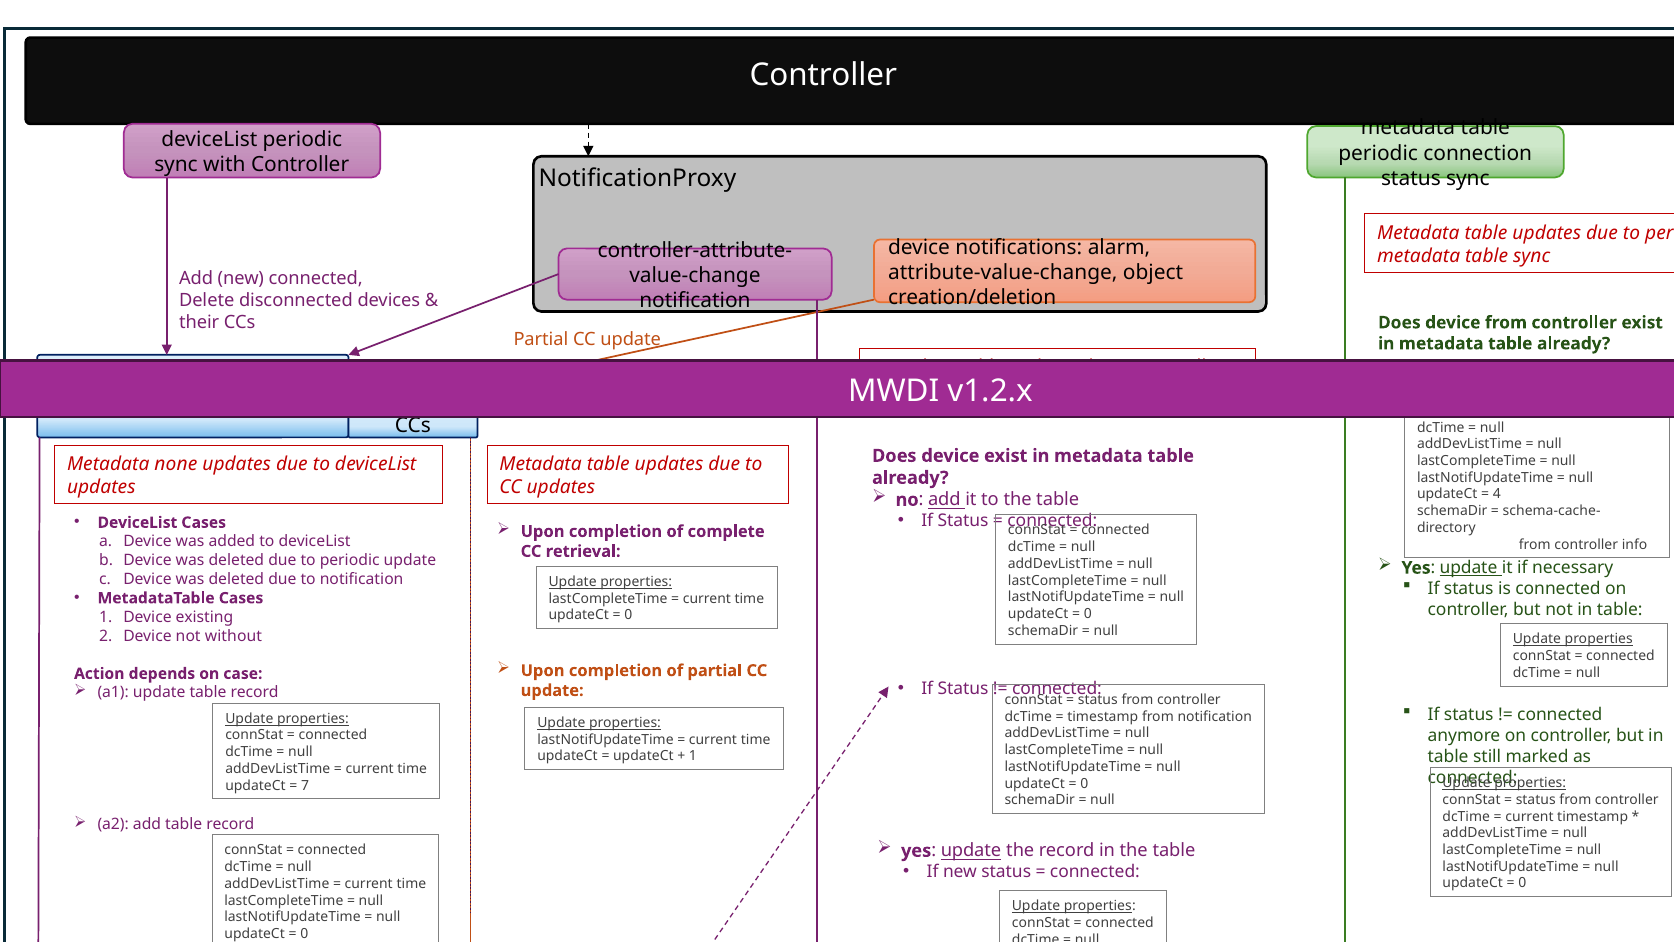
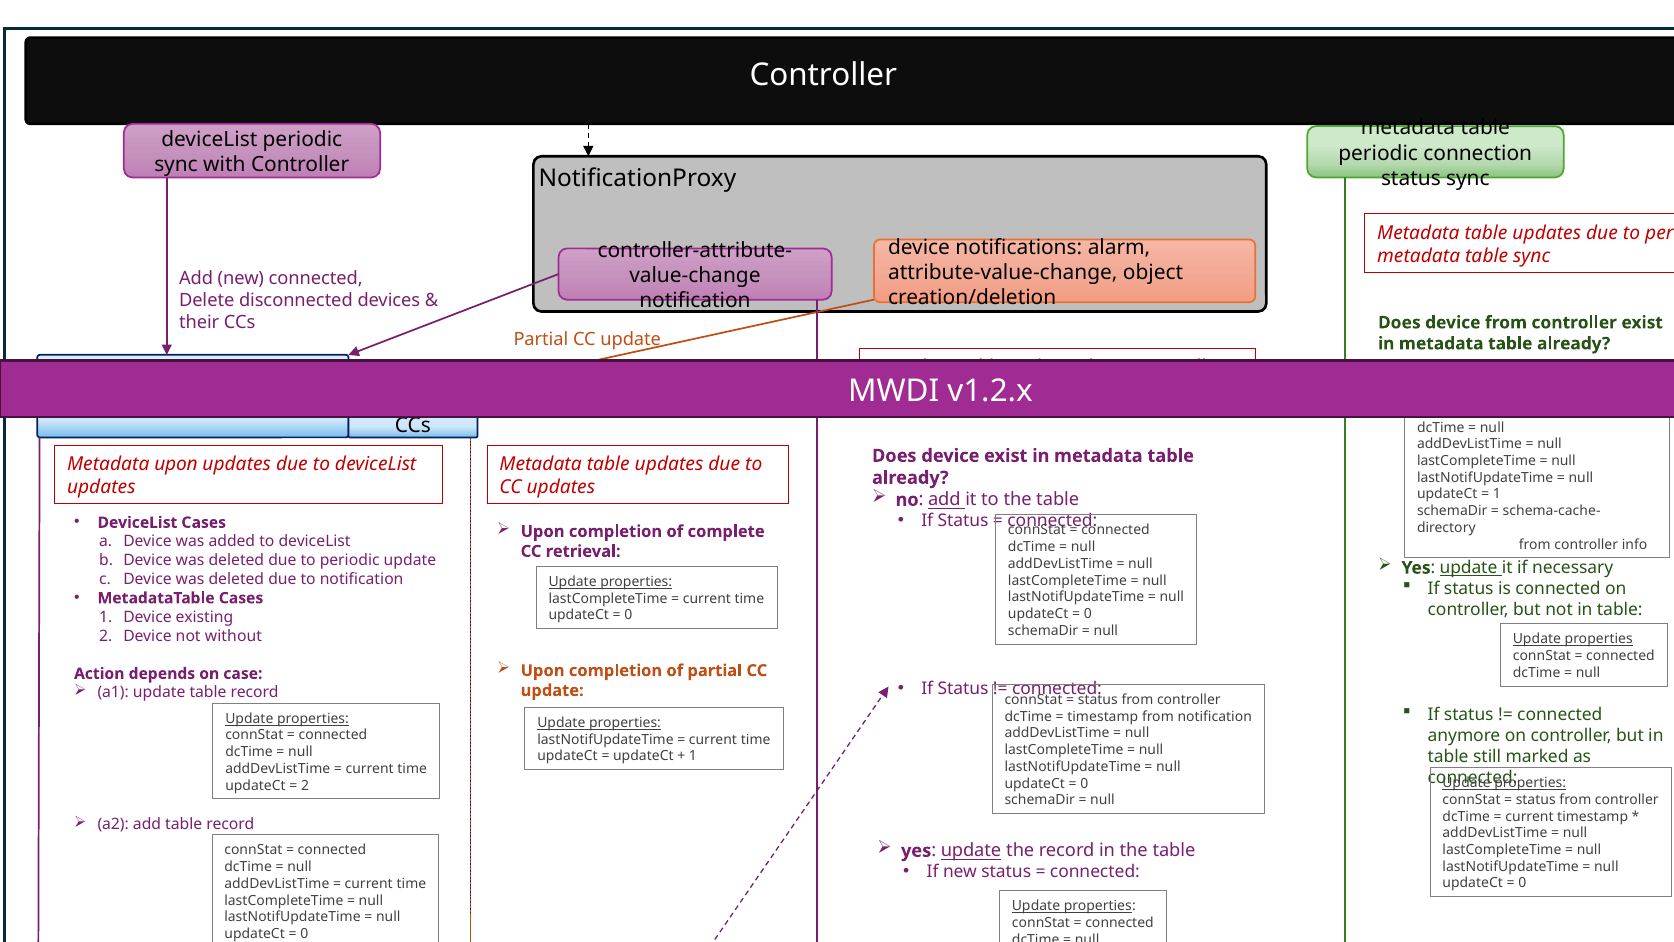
Metadata none: none -> upon (176, 464)
4: 4 -> 1 (1497, 494)
7: 7 -> 2 (305, 785)
